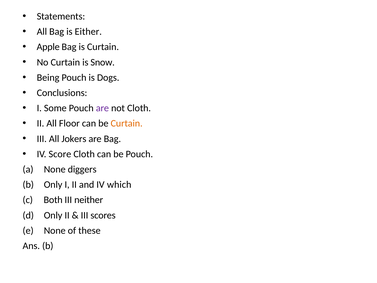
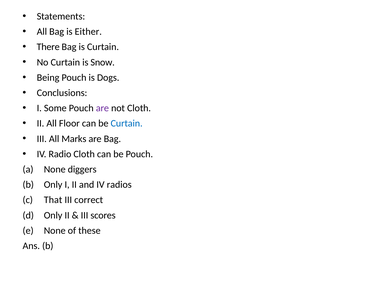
Apple: Apple -> There (48, 47)
Curtain colour: orange -> blue (127, 123)
Jokers: Jokers -> Marks (74, 139)
Score: Score -> Radio (60, 154)
which: which -> radios (119, 184)
Both: Both -> That (53, 200)
neither: neither -> correct (89, 200)
